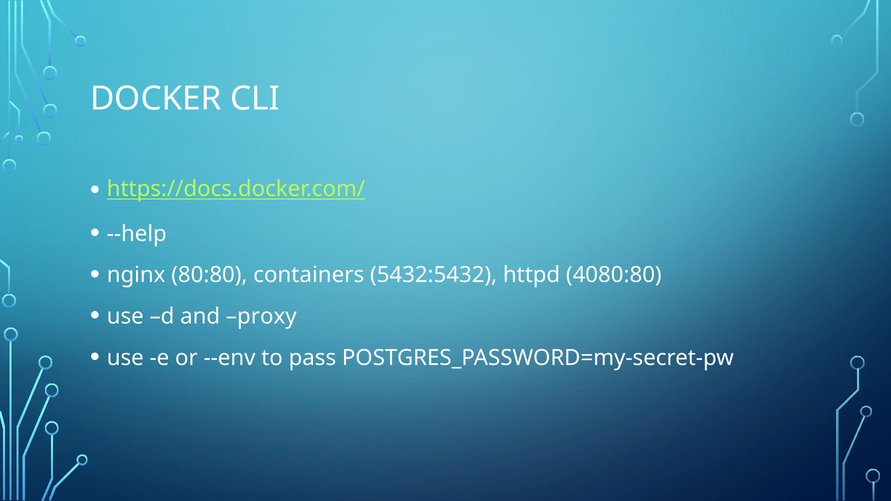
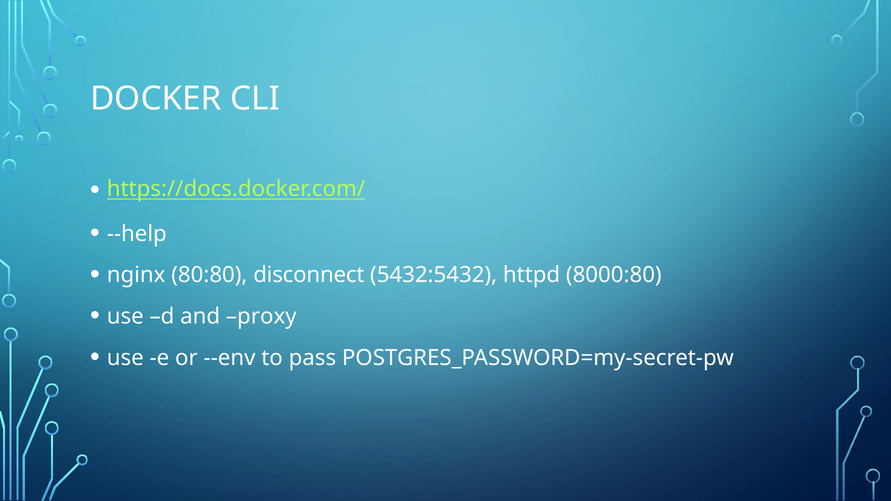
containers: containers -> disconnect (309, 275)
4080:80: 4080:80 -> 8000:80 (614, 275)
